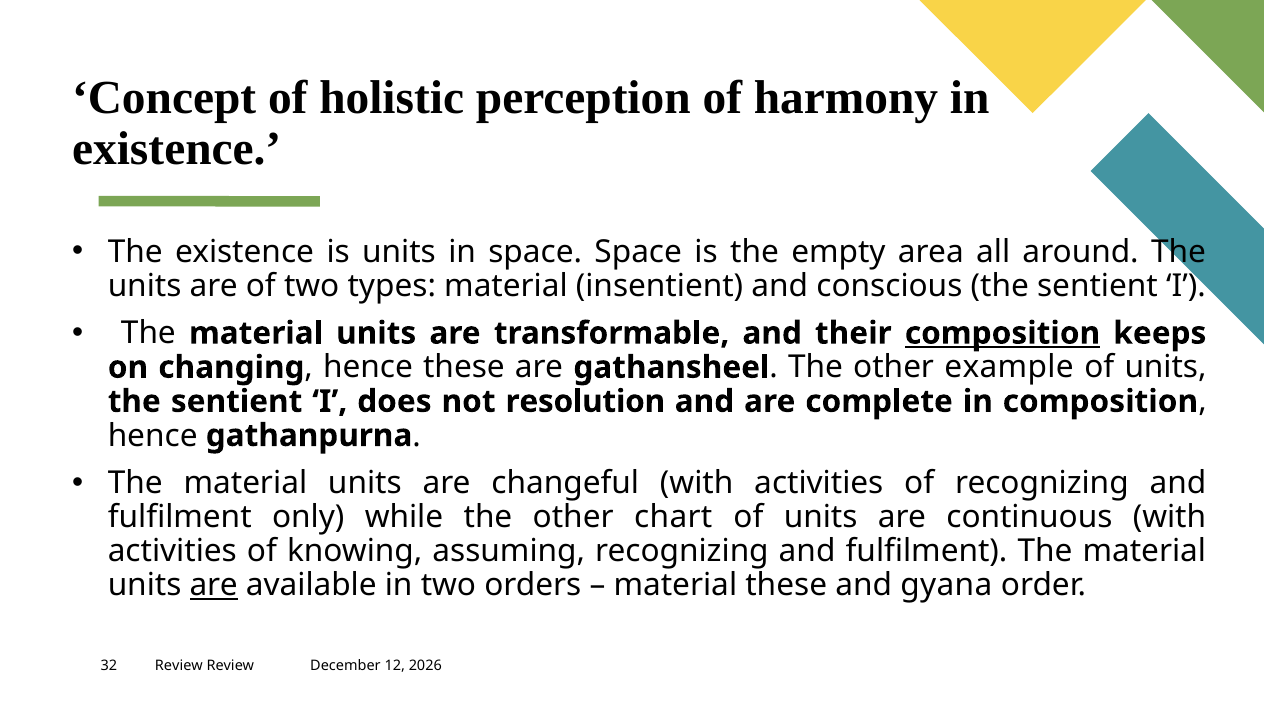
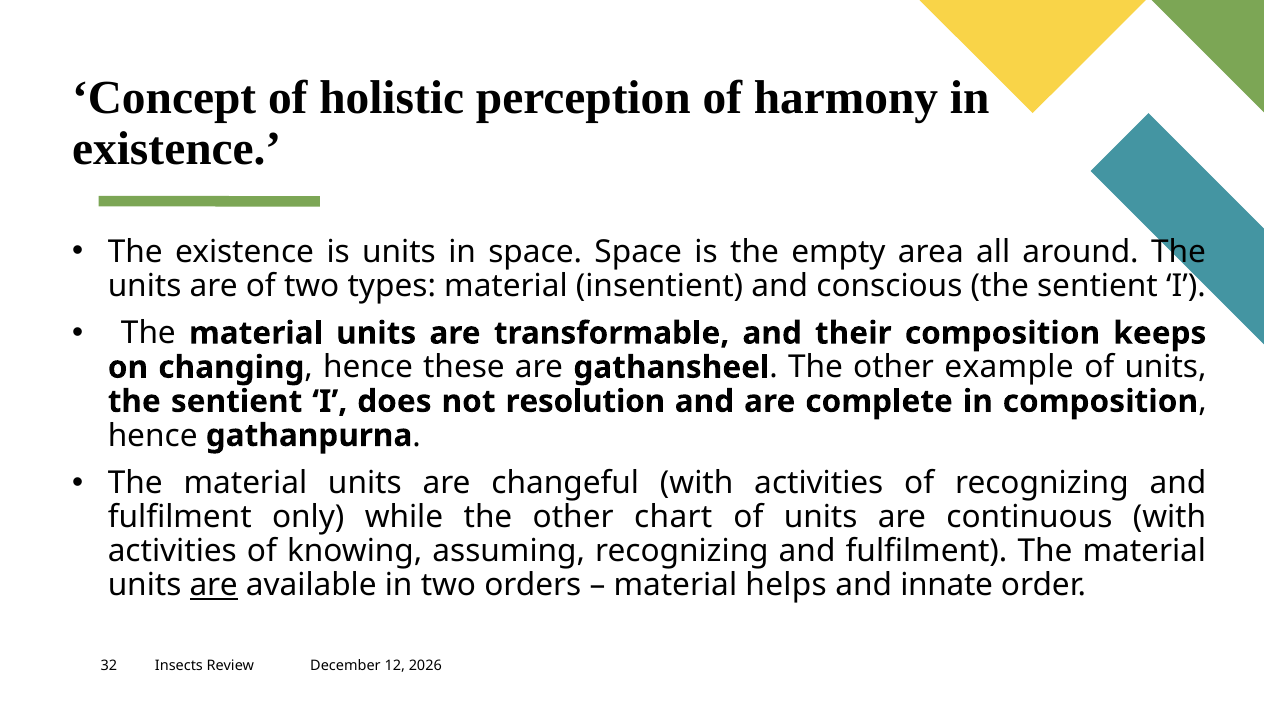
composition underline: present -> none (1002, 333)
material these: these -> helps (786, 585)
gyana: gyana -> innate (947, 585)
Review: Review -> Insects (179, 666)
